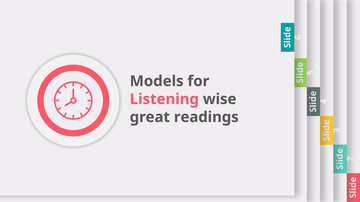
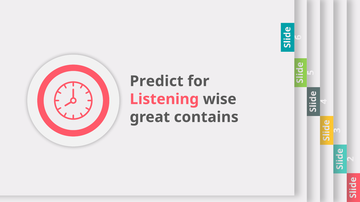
Models: Models -> Predict (157, 81)
readings: readings -> contains (206, 117)
